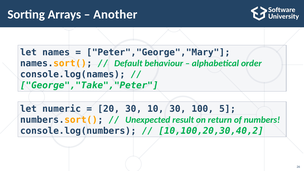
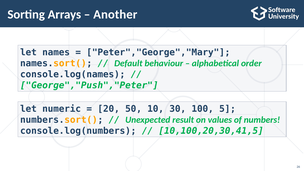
George","Take","Peter: George","Take","Peter -> George","Push","Peter (89, 85)
20 30: 30 -> 50 (133, 109)
return: return -> values (220, 120)
10,100,20,30,40,2: 10,100,20,30,40,2 -> 10,100,20,30,41,5 (211, 131)
